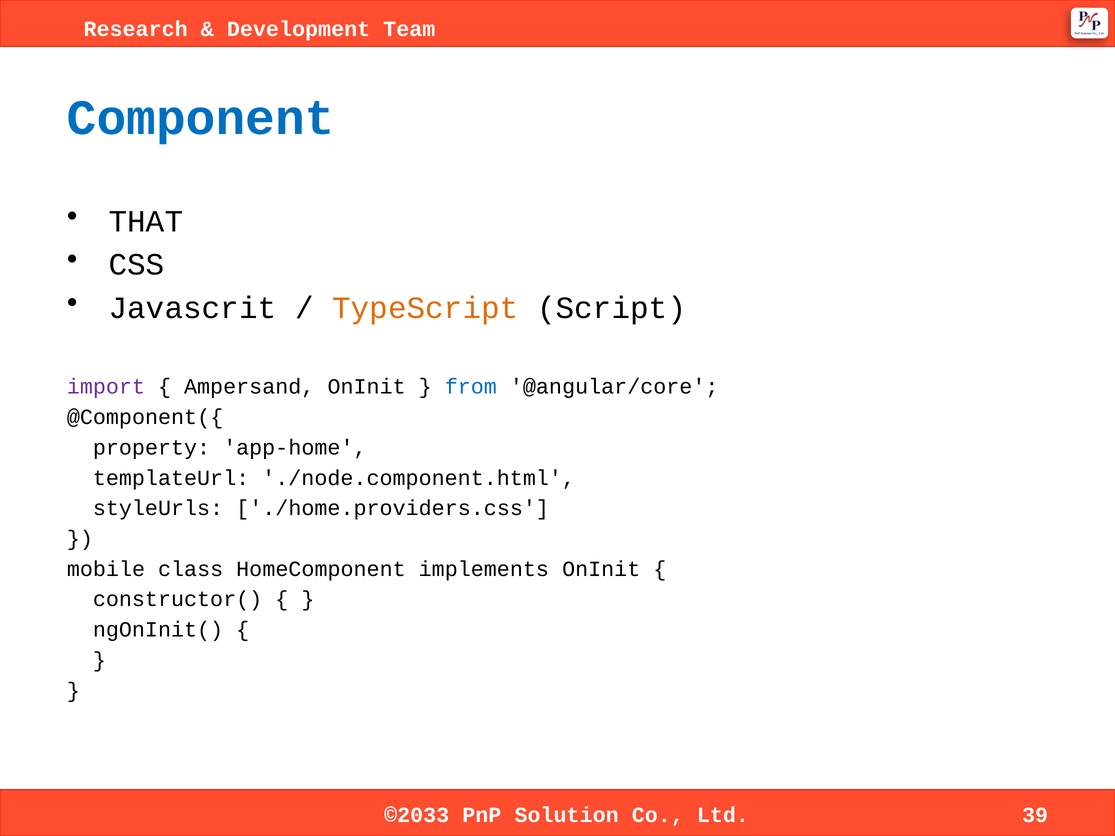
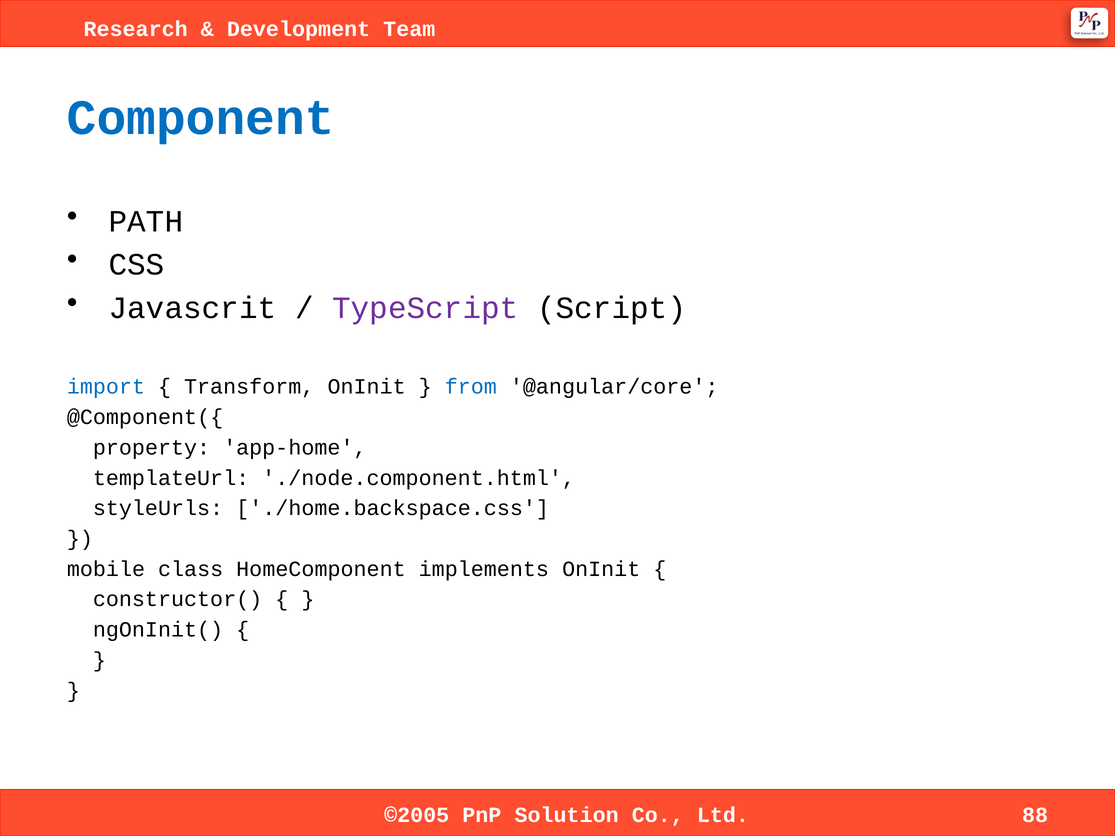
THAT: THAT -> PATH (146, 221)
TypeScript colour: orange -> purple (425, 308)
import colour: purple -> blue (106, 387)
Ampersand: Ampersand -> Transform (249, 387)
./home.providers.css: ./home.providers.css -> ./home.backspace.css (393, 508)
©2033: ©2033 -> ©2005 (417, 815)
39: 39 -> 88 (1035, 815)
